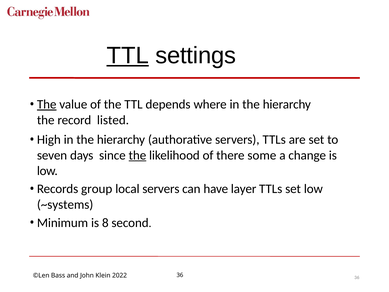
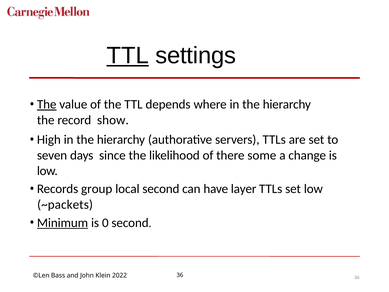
listed: listed -> show (113, 120)
the underline: present -> none (137, 155)
local servers: servers -> second (161, 189)
~systems: ~systems -> ~packets (65, 204)
Minimum underline: none -> present (62, 223)
8: 8 -> 0 (105, 223)
